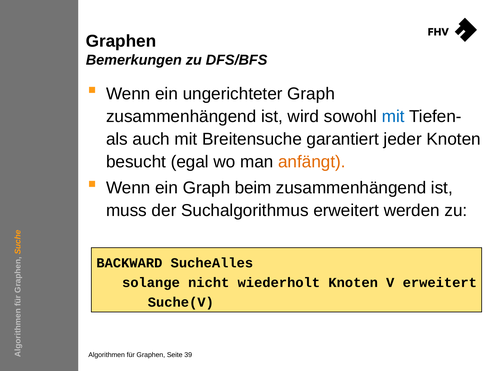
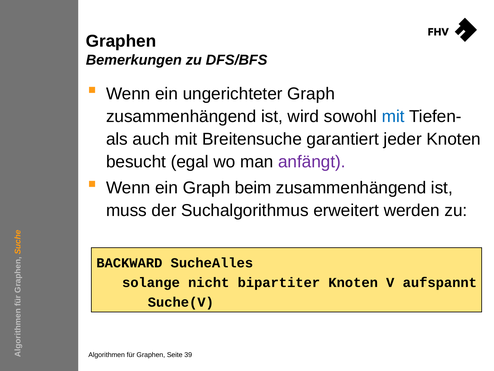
anfängt colour: orange -> purple (312, 162)
wiederholt: wiederholt -> bipartiter (279, 282)
V erweitert: erweitert -> aufspannt (440, 282)
